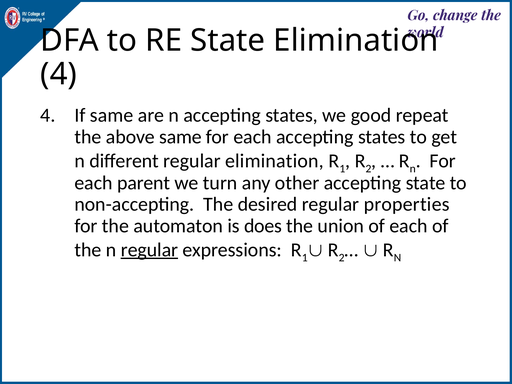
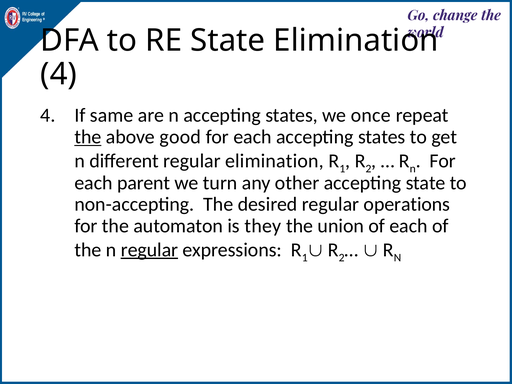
good: good -> once (371, 115)
the underline: none -> present (88, 137)
above same: same -> good (180, 137)
properties: properties -> operations (407, 204)
does: does -> they (263, 226)
